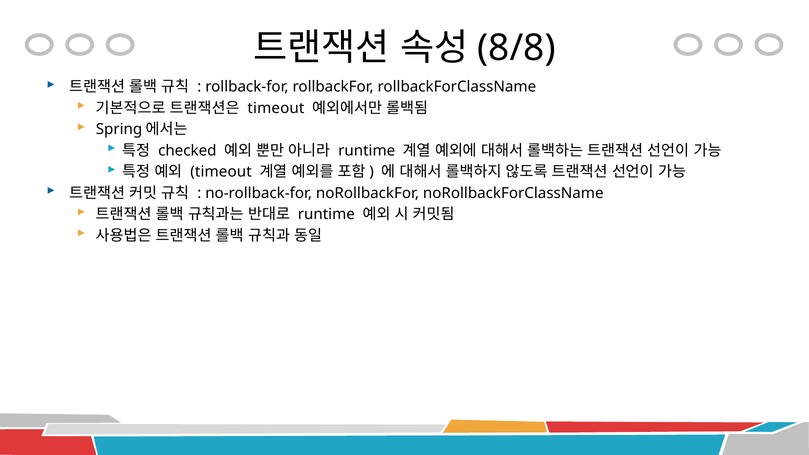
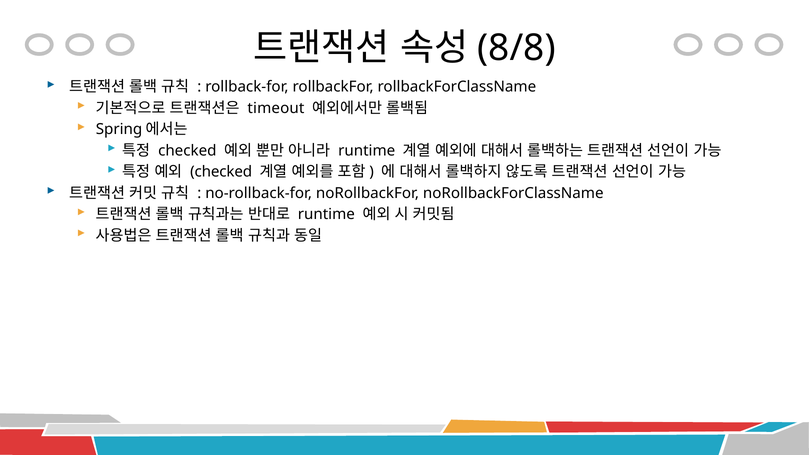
timeout: timeout -> checked (221, 172)
